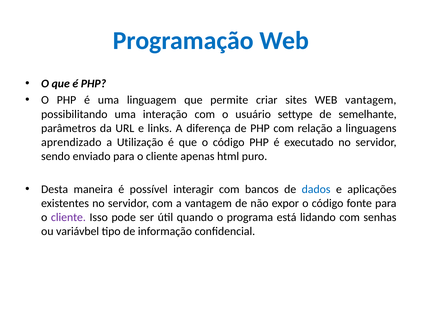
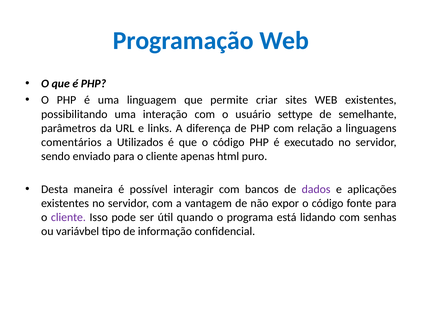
WEB vantagem: vantagem -> existentes (371, 100)
aprendizado: aprendizado -> comentários (71, 143)
Utilização: Utilização -> Utilizados (140, 143)
dados colour: blue -> purple (316, 189)
